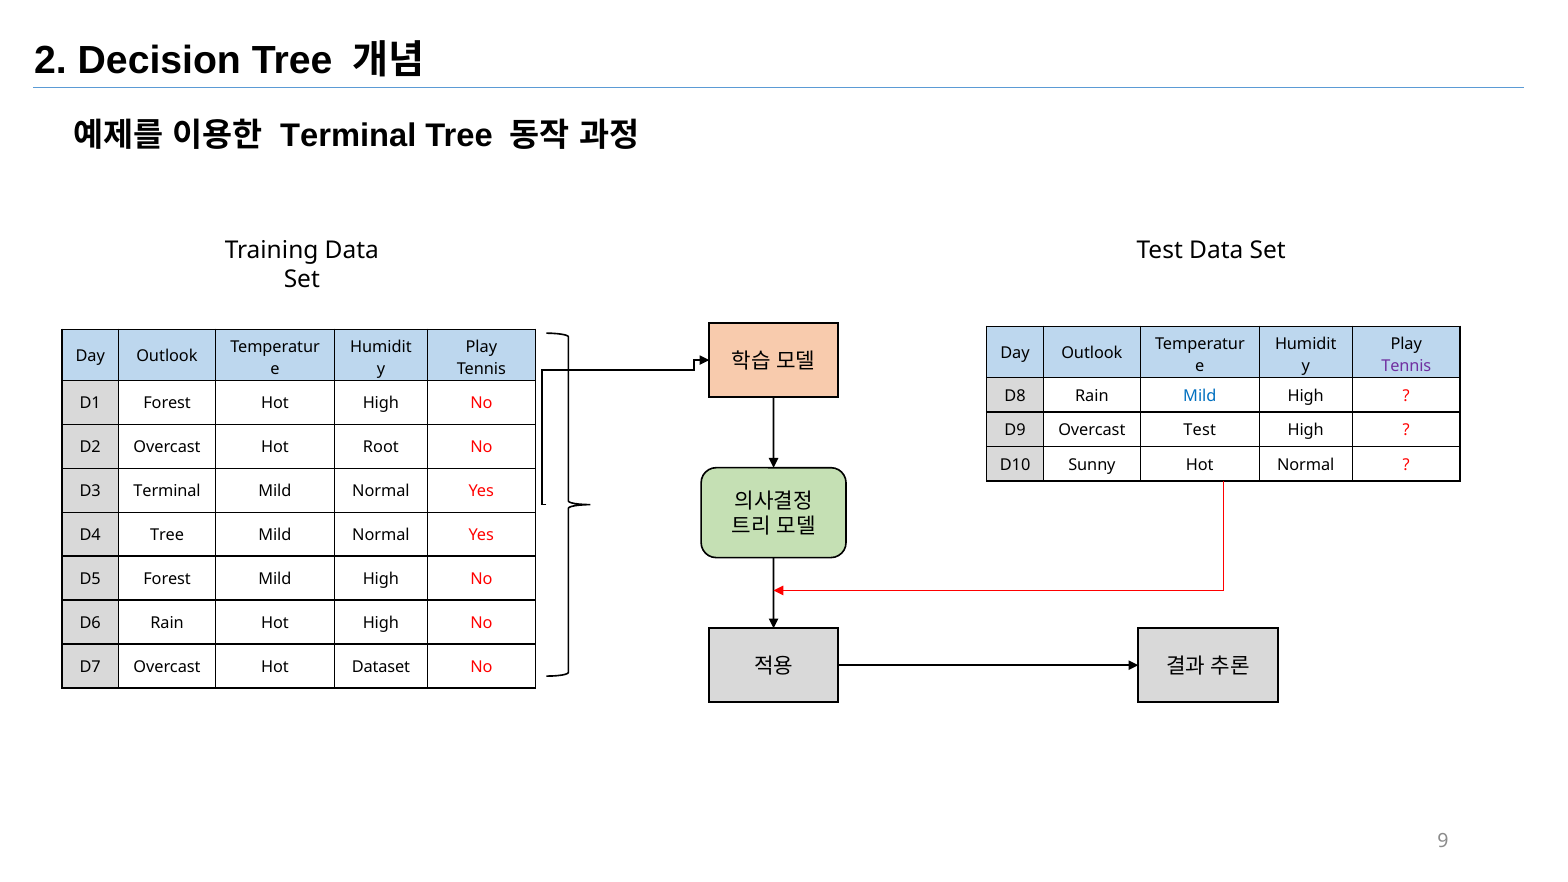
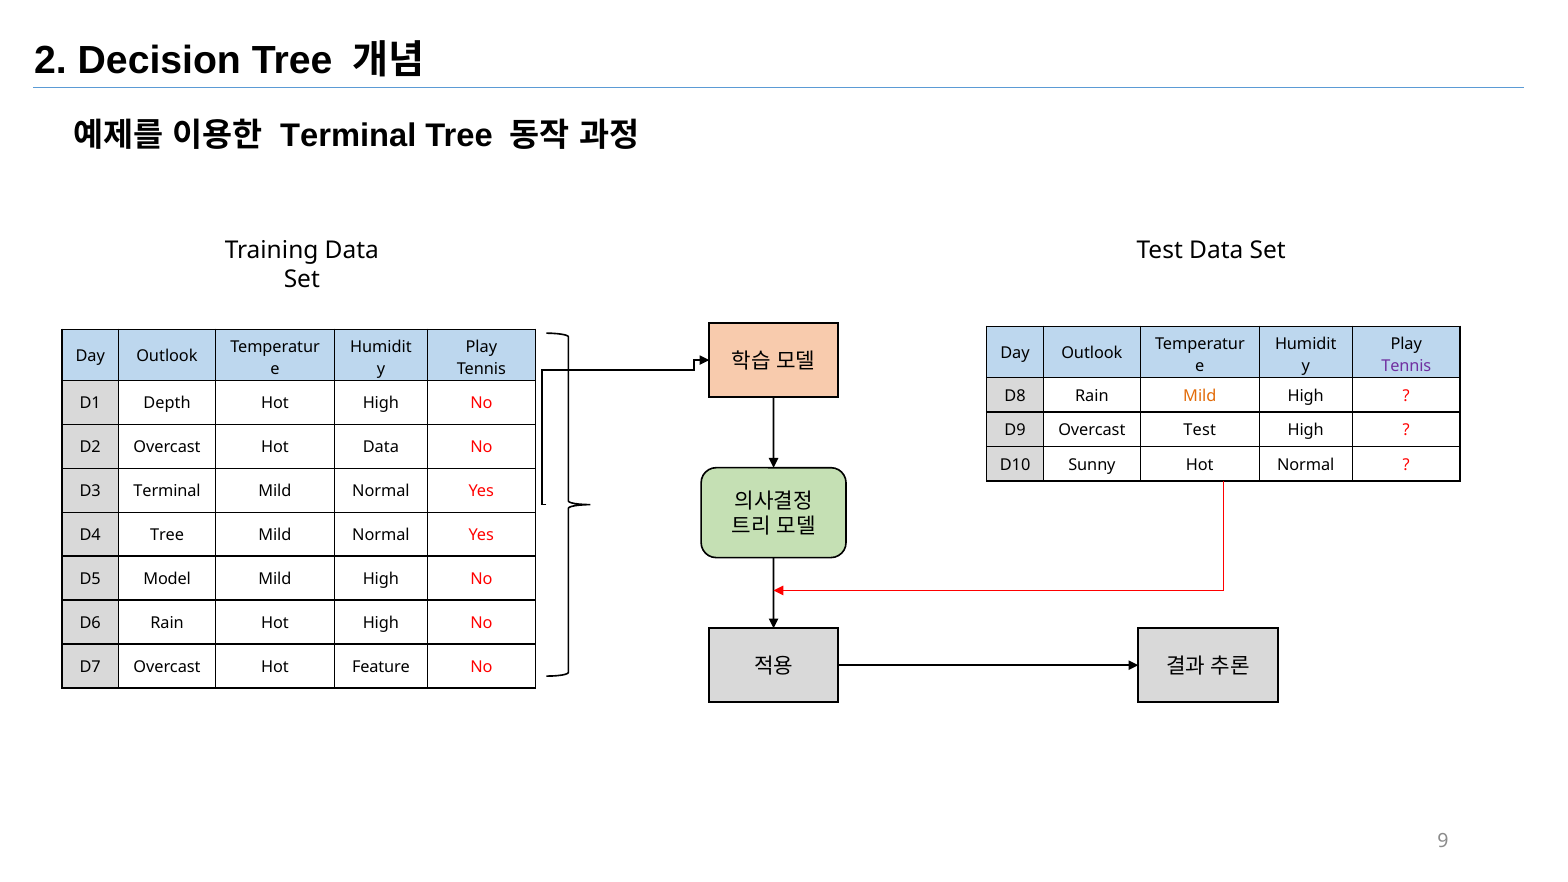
Mild colour: blue -> orange (1200, 396)
D1 Forest: Forest -> Depth (167, 403)
Hot Root: Root -> Data (381, 447)
D5 Forest: Forest -> Model (167, 579)
Dataset: Dataset -> Feature (381, 667)
